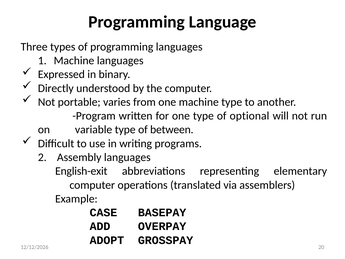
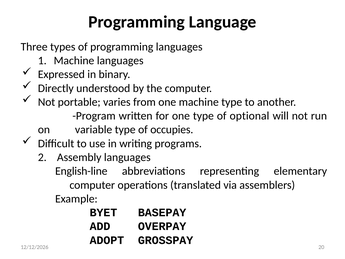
between: between -> occupies (172, 130)
English-exit: English-exit -> English-line (81, 171)
CASE: CASE -> BYET (103, 212)
